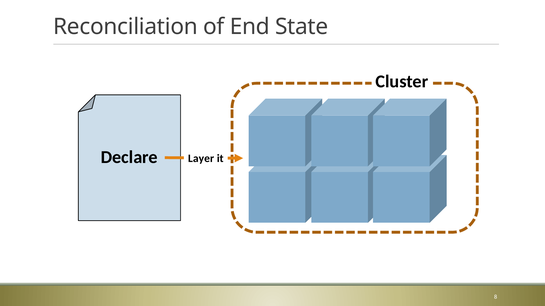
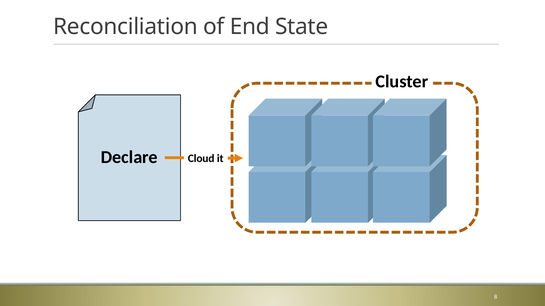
Layer: Layer -> Cloud (201, 159)
